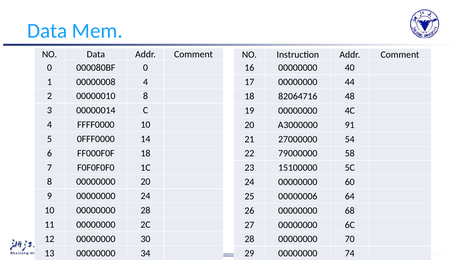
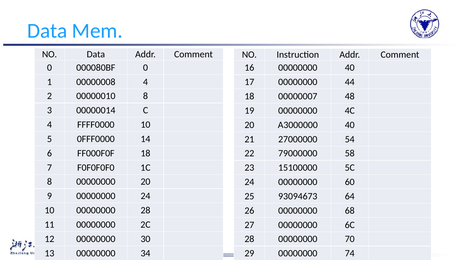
82064716: 82064716 -> 00000007 (298, 97)
A3000000 91: 91 -> 40 (350, 125)
00000006: 00000006 -> 93094673 (298, 197)
